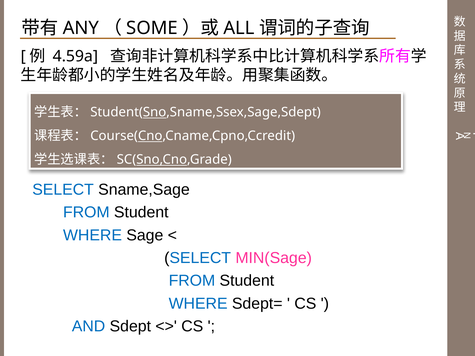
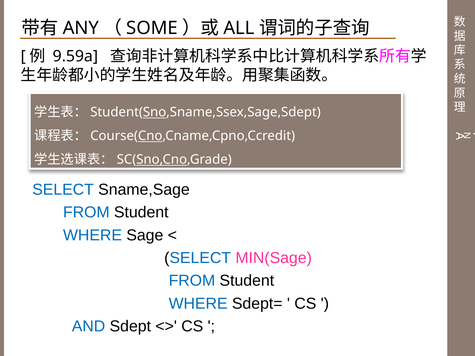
4.59a: 4.59a -> 9.59a (75, 56)
